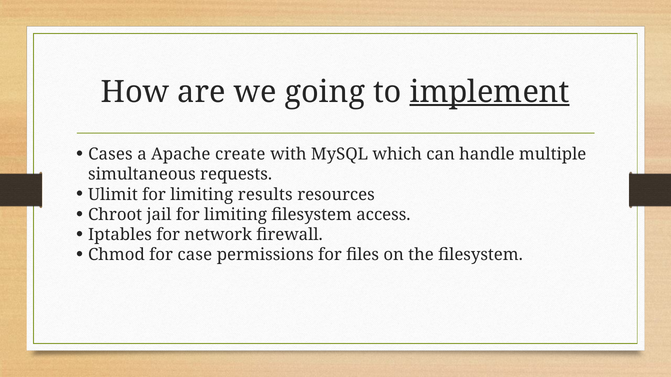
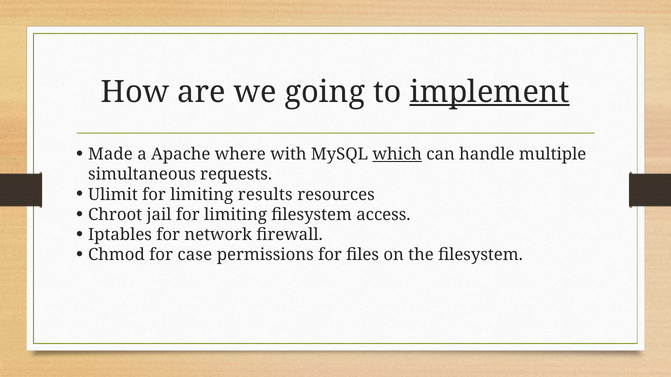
Cases: Cases -> Made (110, 154)
create: create -> where (240, 154)
which underline: none -> present (397, 154)
